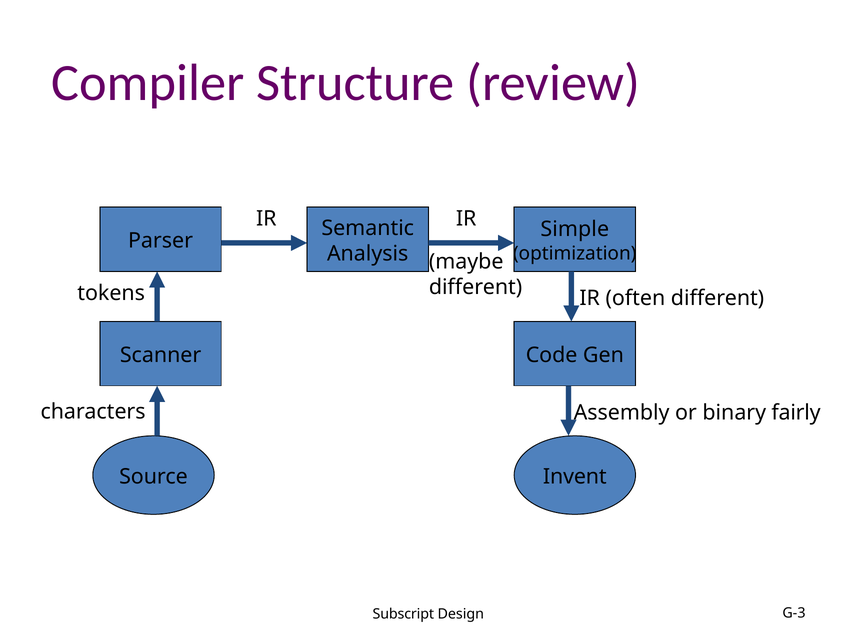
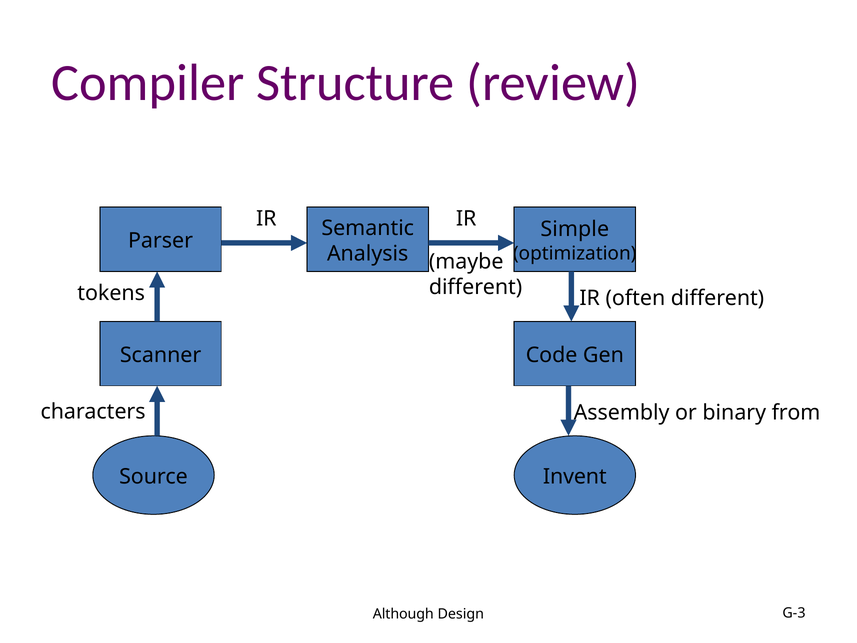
fairly: fairly -> from (796, 413)
Subscript: Subscript -> Although (403, 614)
